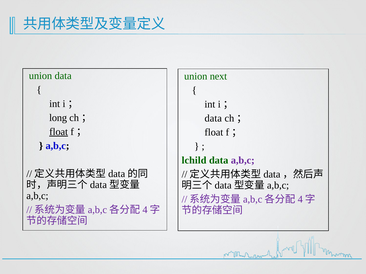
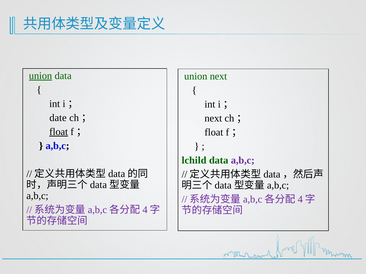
union underline: none -> present (41, 76)
long: long -> date (58, 118)
data: data -> next (213, 118)
